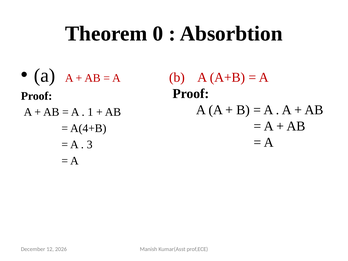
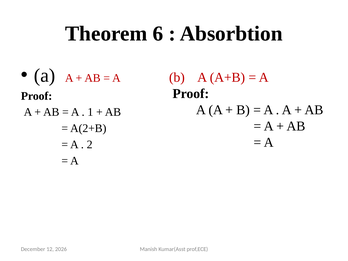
0: 0 -> 6 (158, 34)
A(4+B: A(4+B -> A(2+B (88, 128)
3: 3 -> 2 (90, 145)
